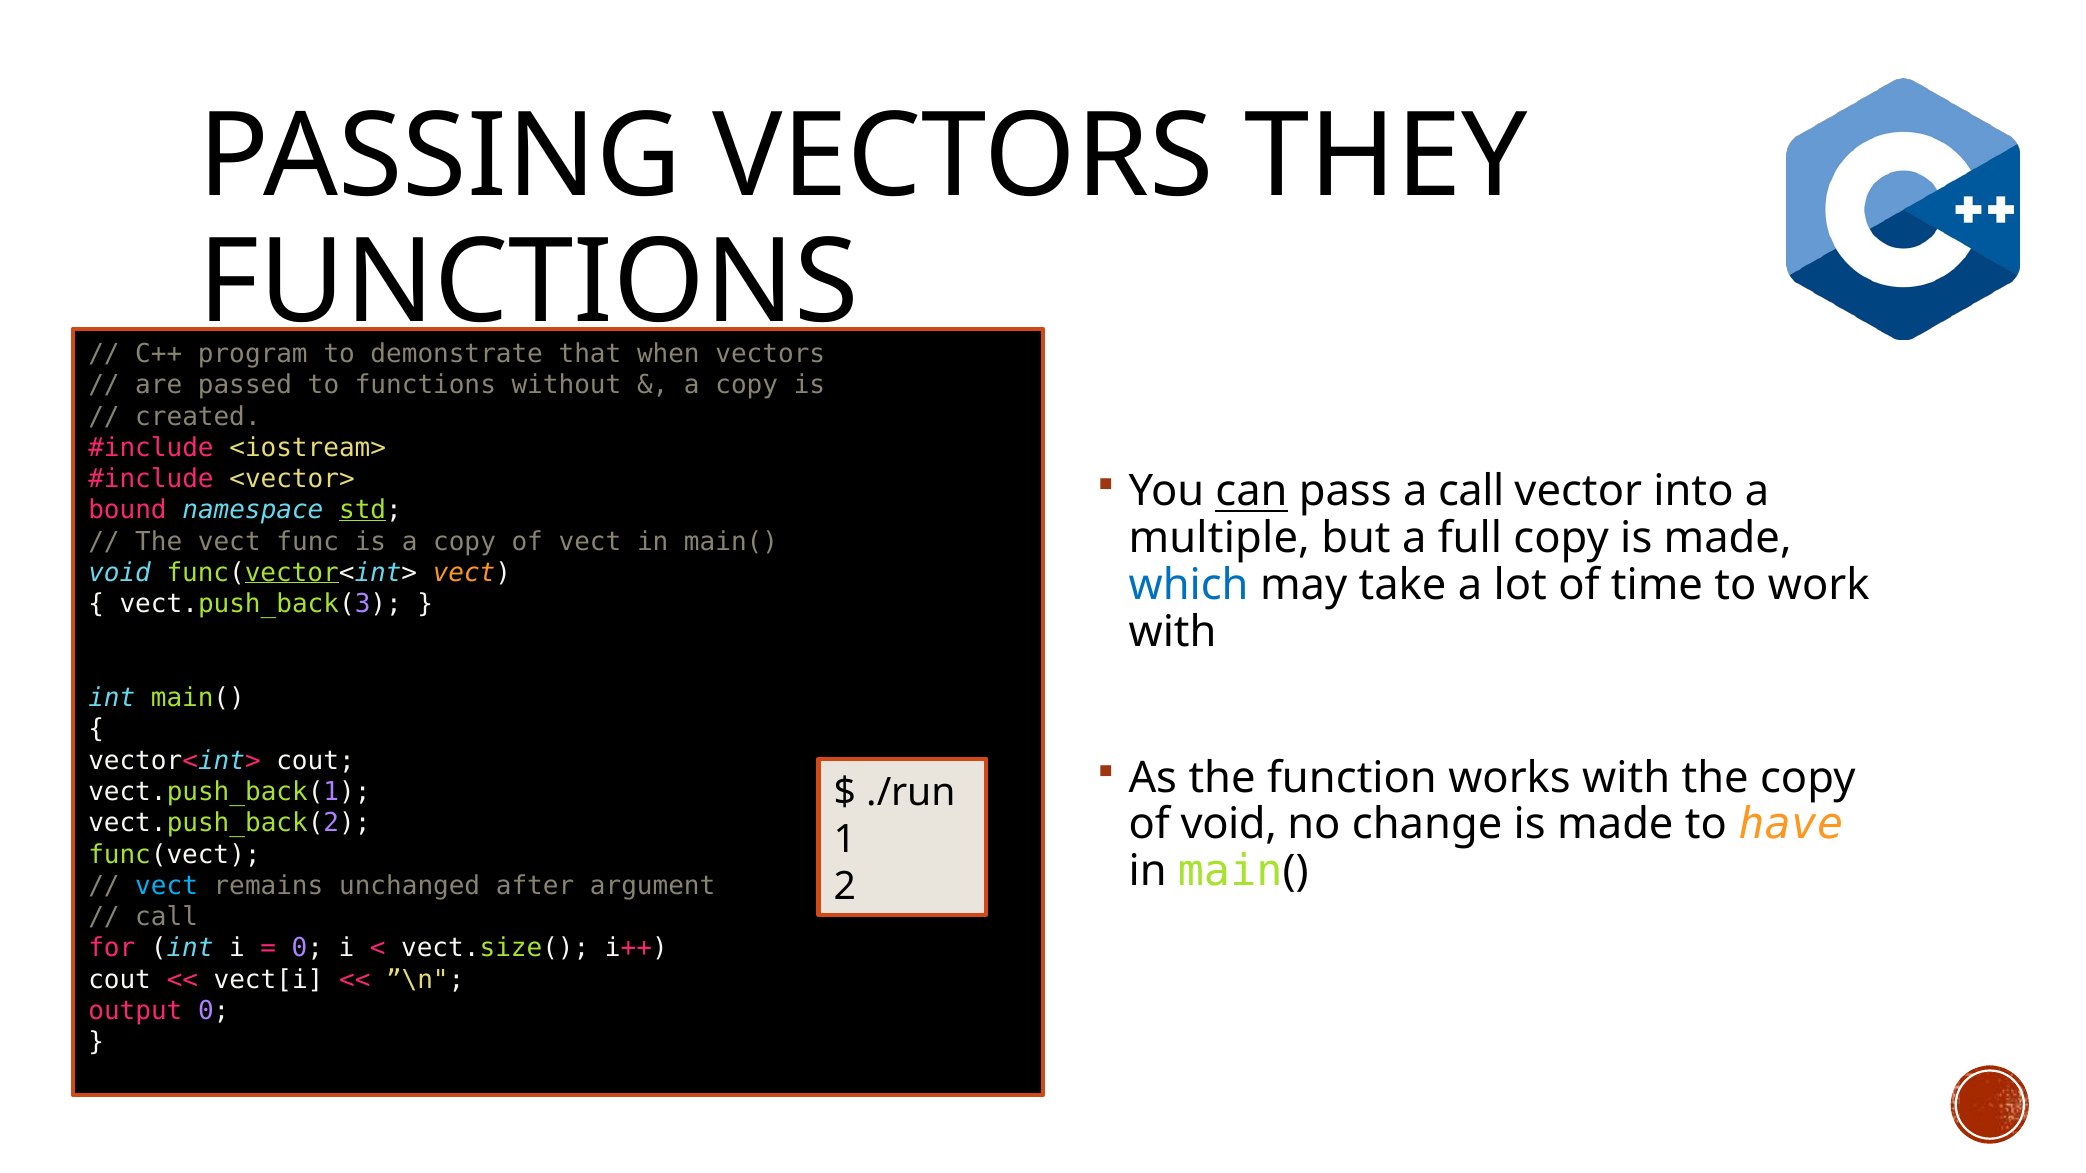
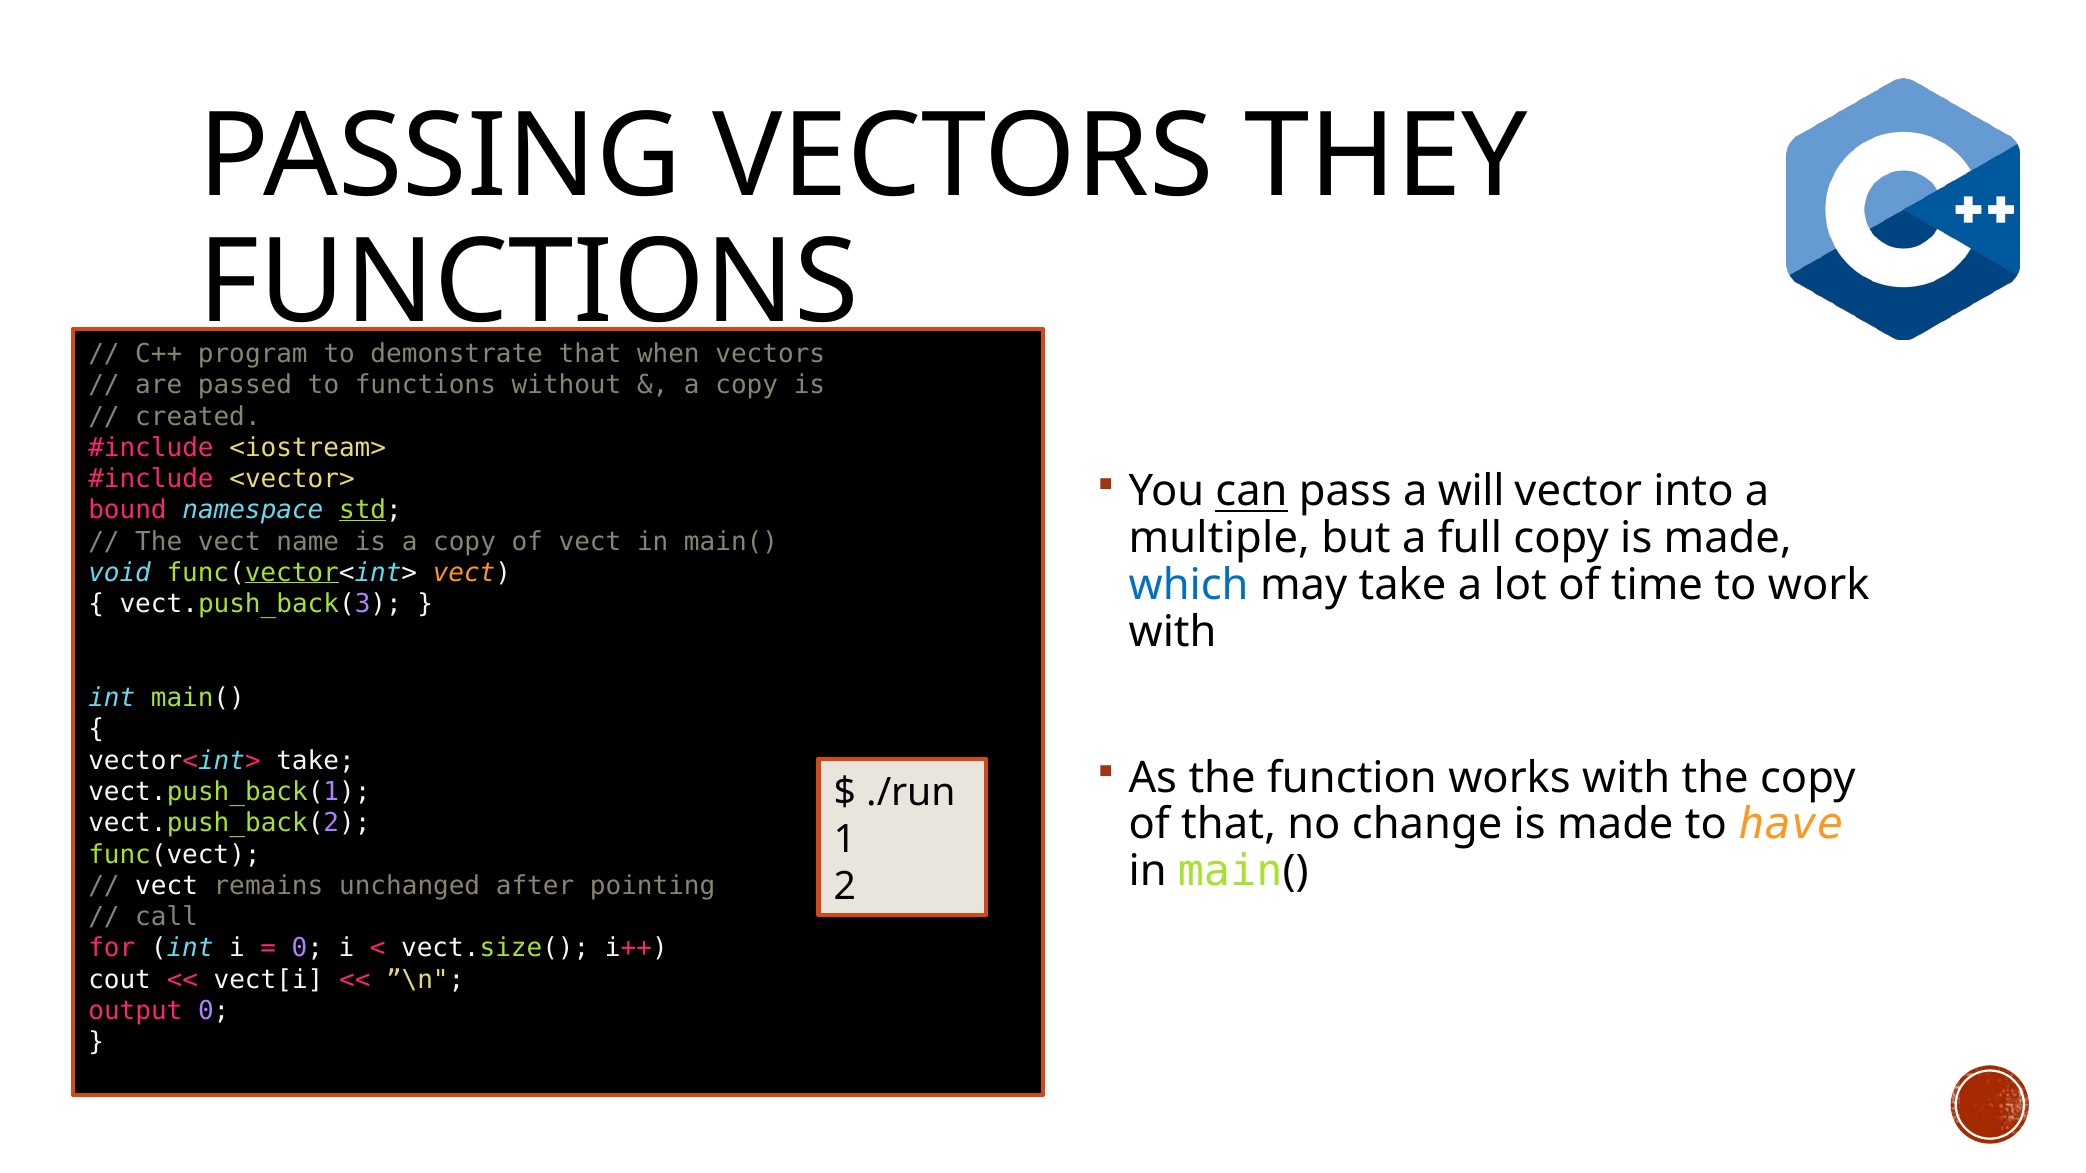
a call: call -> will (1471, 491)
func: func -> name (308, 542)
vector<int> cout: cout -> take (316, 761)
of void: void -> that (1228, 825)
vect colour: light blue -> white (167, 886)
argument: argument -> pointing (653, 886)
